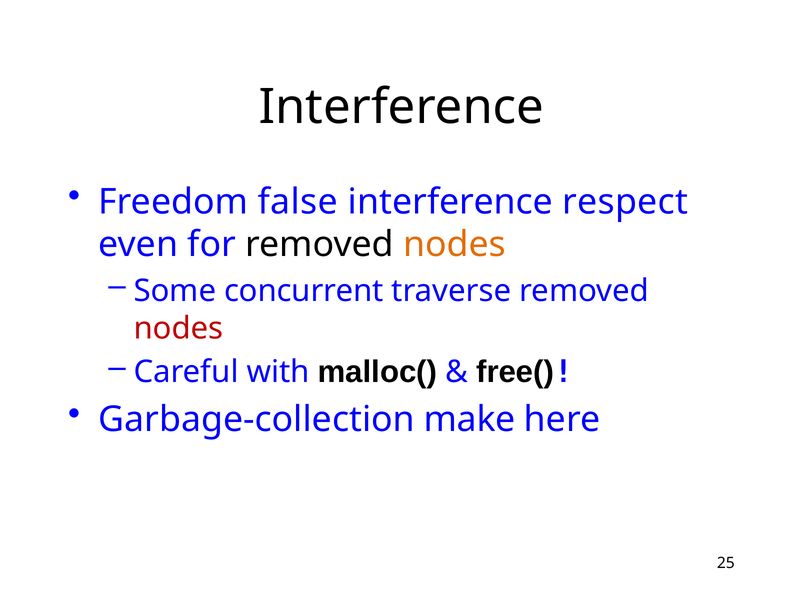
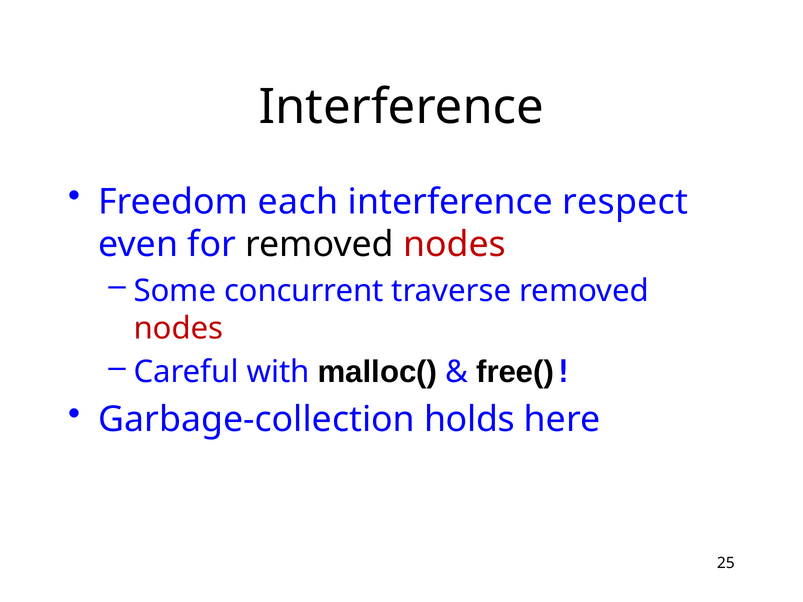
false: false -> each (298, 202)
nodes colour: orange -> red (455, 245)
make: make -> holds (470, 420)
